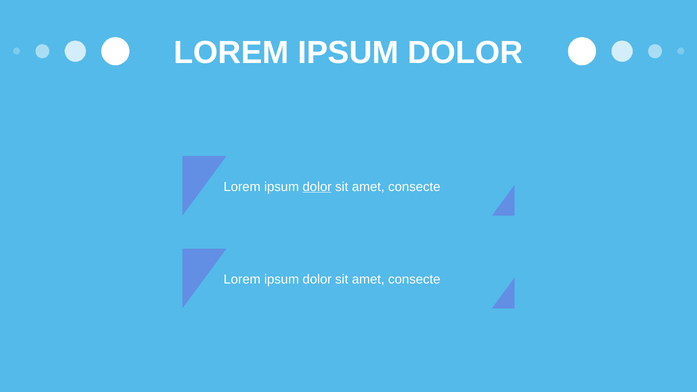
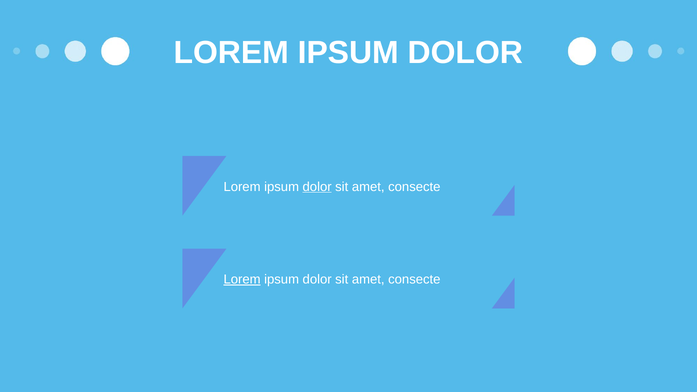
Lorem underline: none -> present (242, 280)
